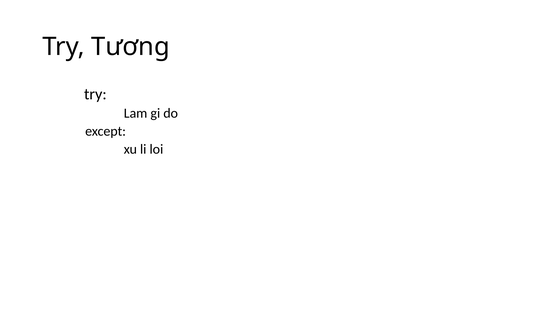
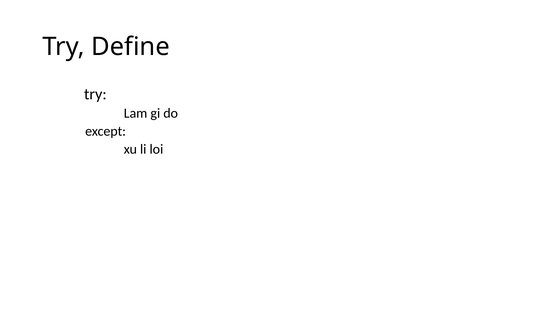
Tương: Tương -> Define (130, 47)
